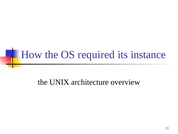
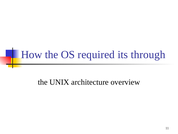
instance: instance -> through (148, 54)
